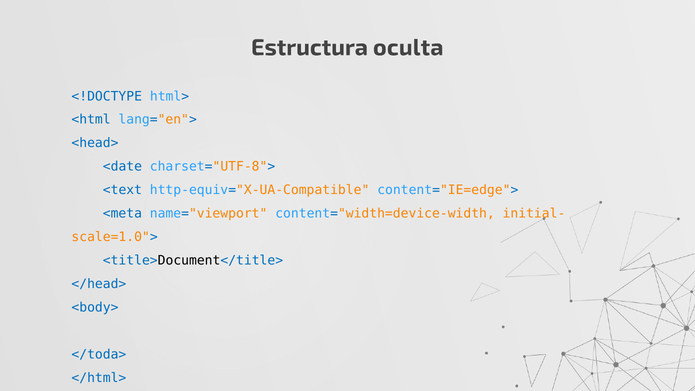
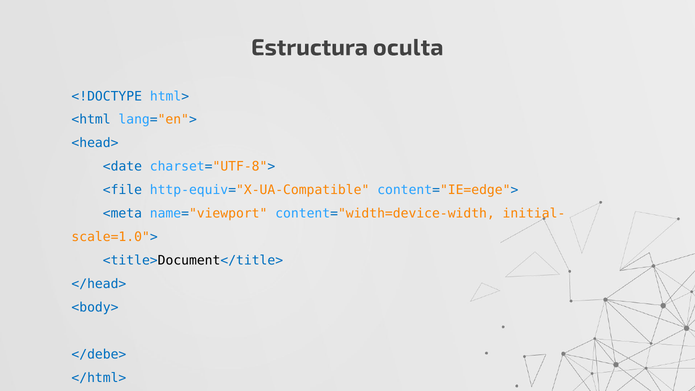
<text: <text -> <file (122, 190)
</toda>: </toda> -> </debe> (99, 354)
